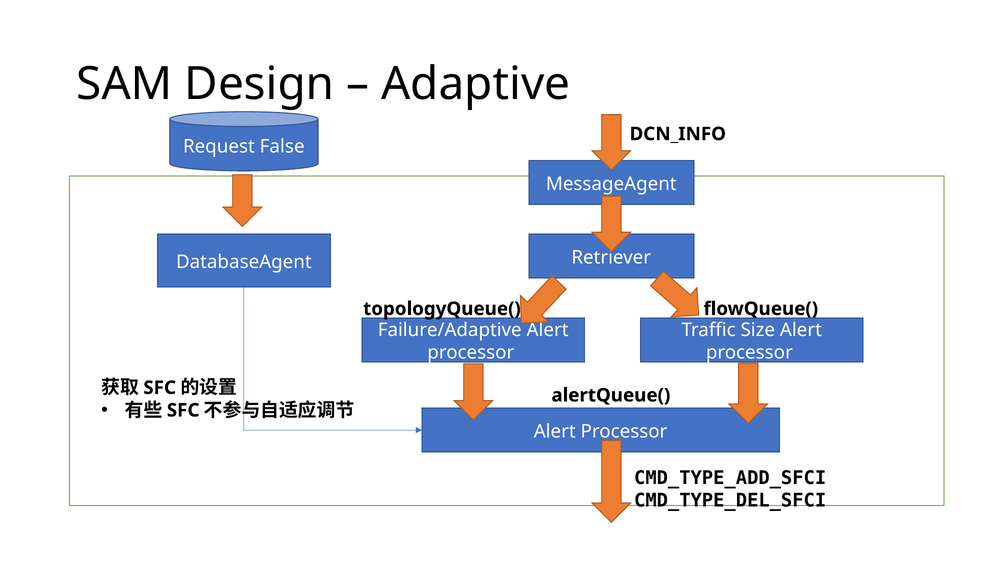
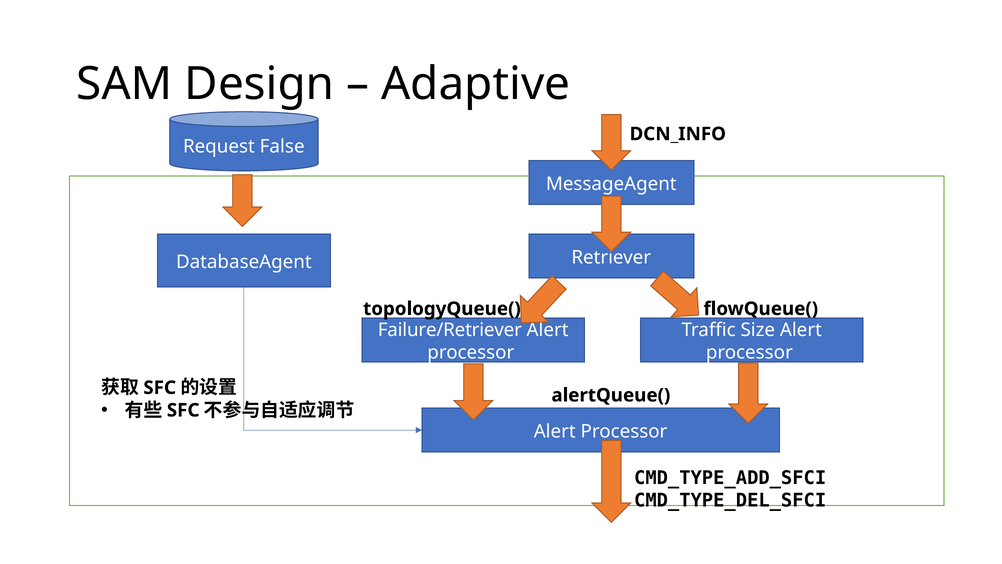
Failure/Adaptive: Failure/Adaptive -> Failure/Retriever (450, 330)
